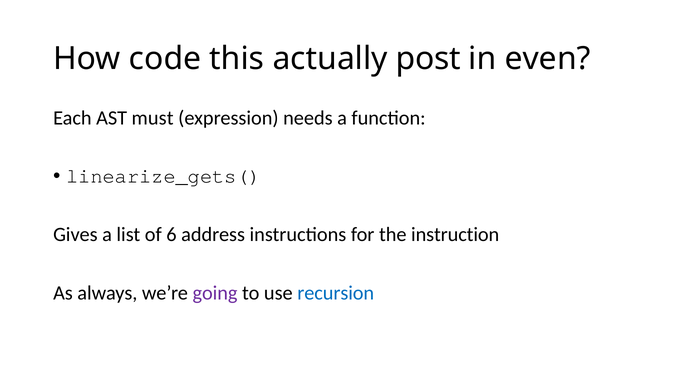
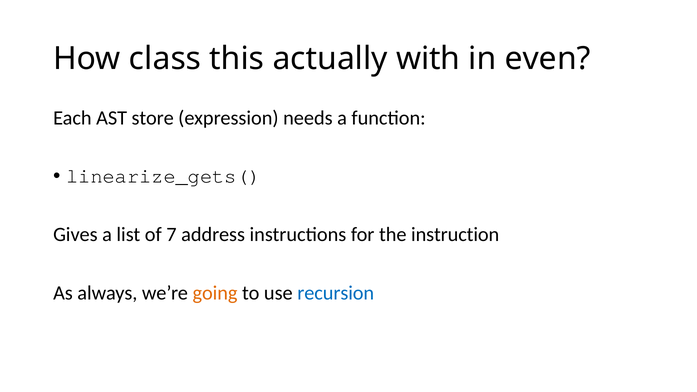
code: code -> class (165, 59)
post: post -> with (428, 59)
must: must -> store (153, 118)
6: 6 -> 7 (171, 235)
going colour: purple -> orange (215, 293)
